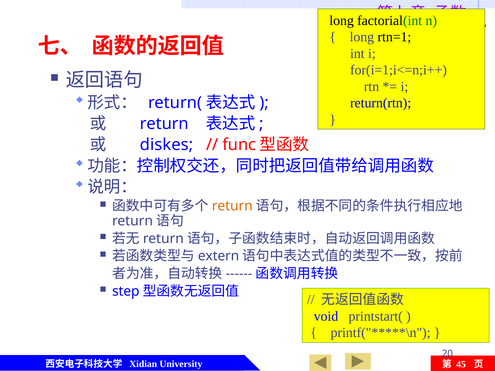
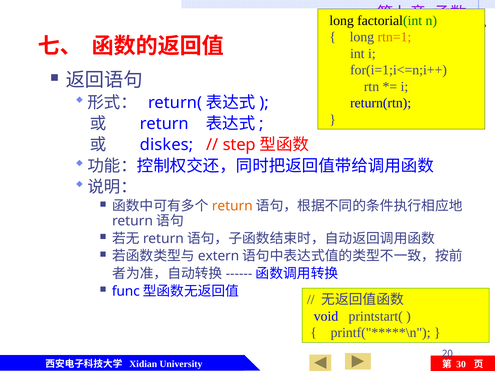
rtn=1 colour: black -> orange (394, 37)
func: func -> step (239, 145)
step: step -> func (126, 291)
45: 45 -> 30 (461, 365)
